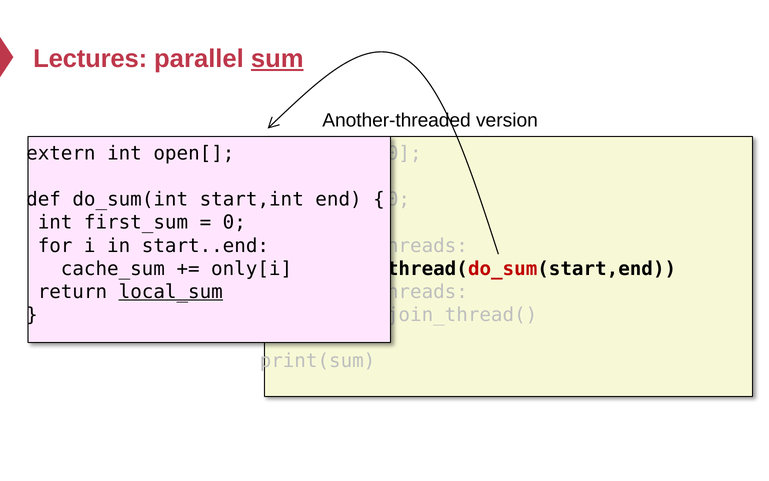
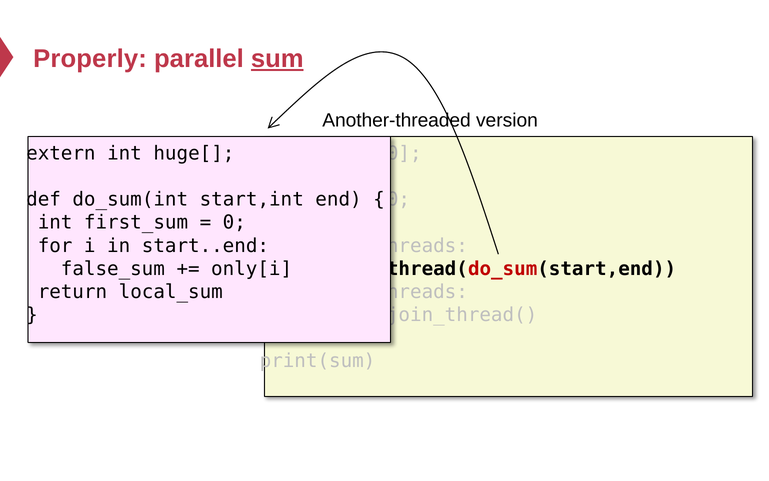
Lectures: Lectures -> Properly (90, 59)
open[: open[ -> huge[ (194, 153)
cache_sum: cache_sum -> false_sum (113, 269)
local_sum underline: present -> none (171, 292)
